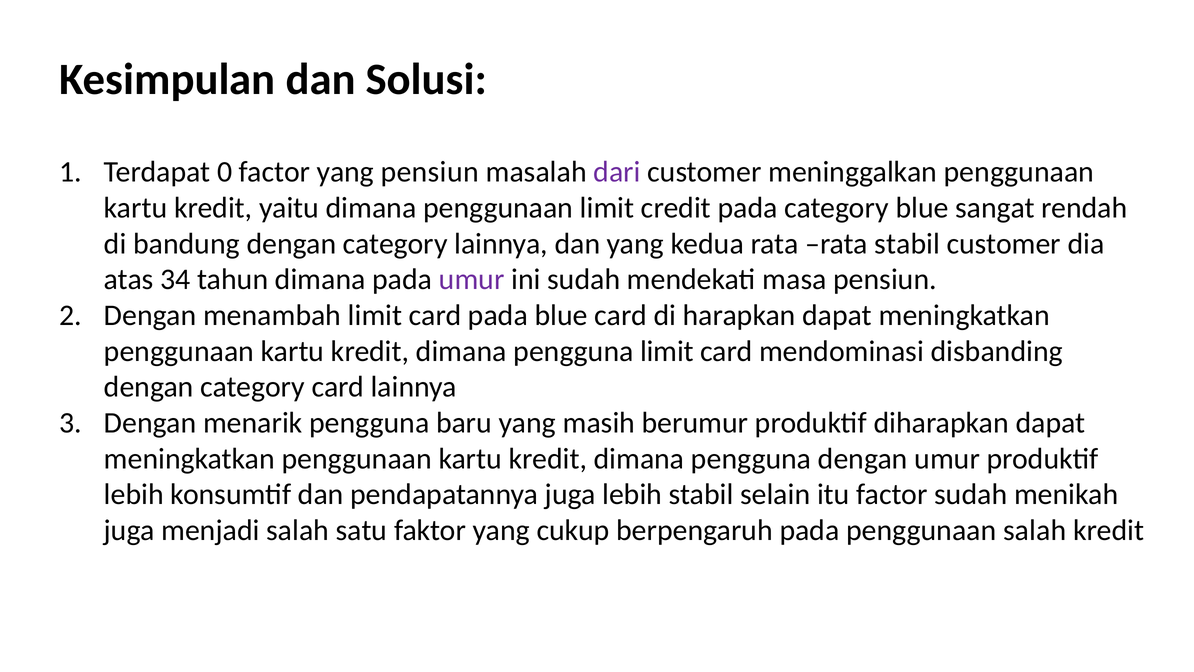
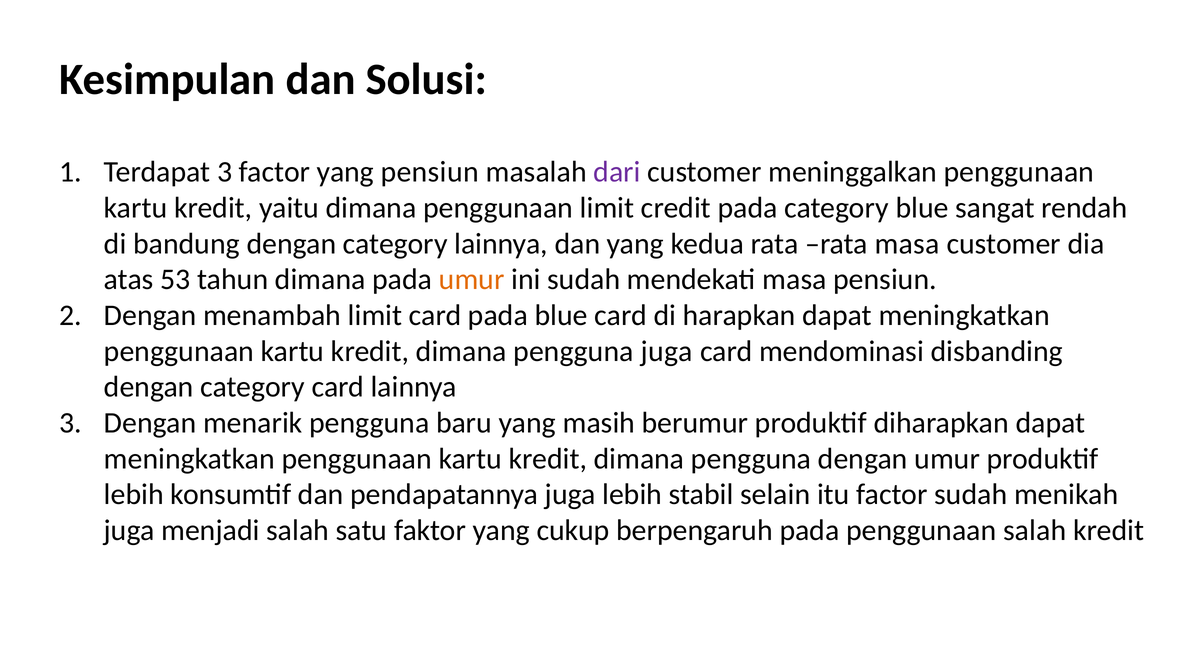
Terdapat 0: 0 -> 3 (225, 172)
rata stabil: stabil -> masa (907, 244)
34: 34 -> 53 (175, 279)
umur colour: purple -> orange (472, 279)
pengguna limit: limit -> juga (667, 351)
